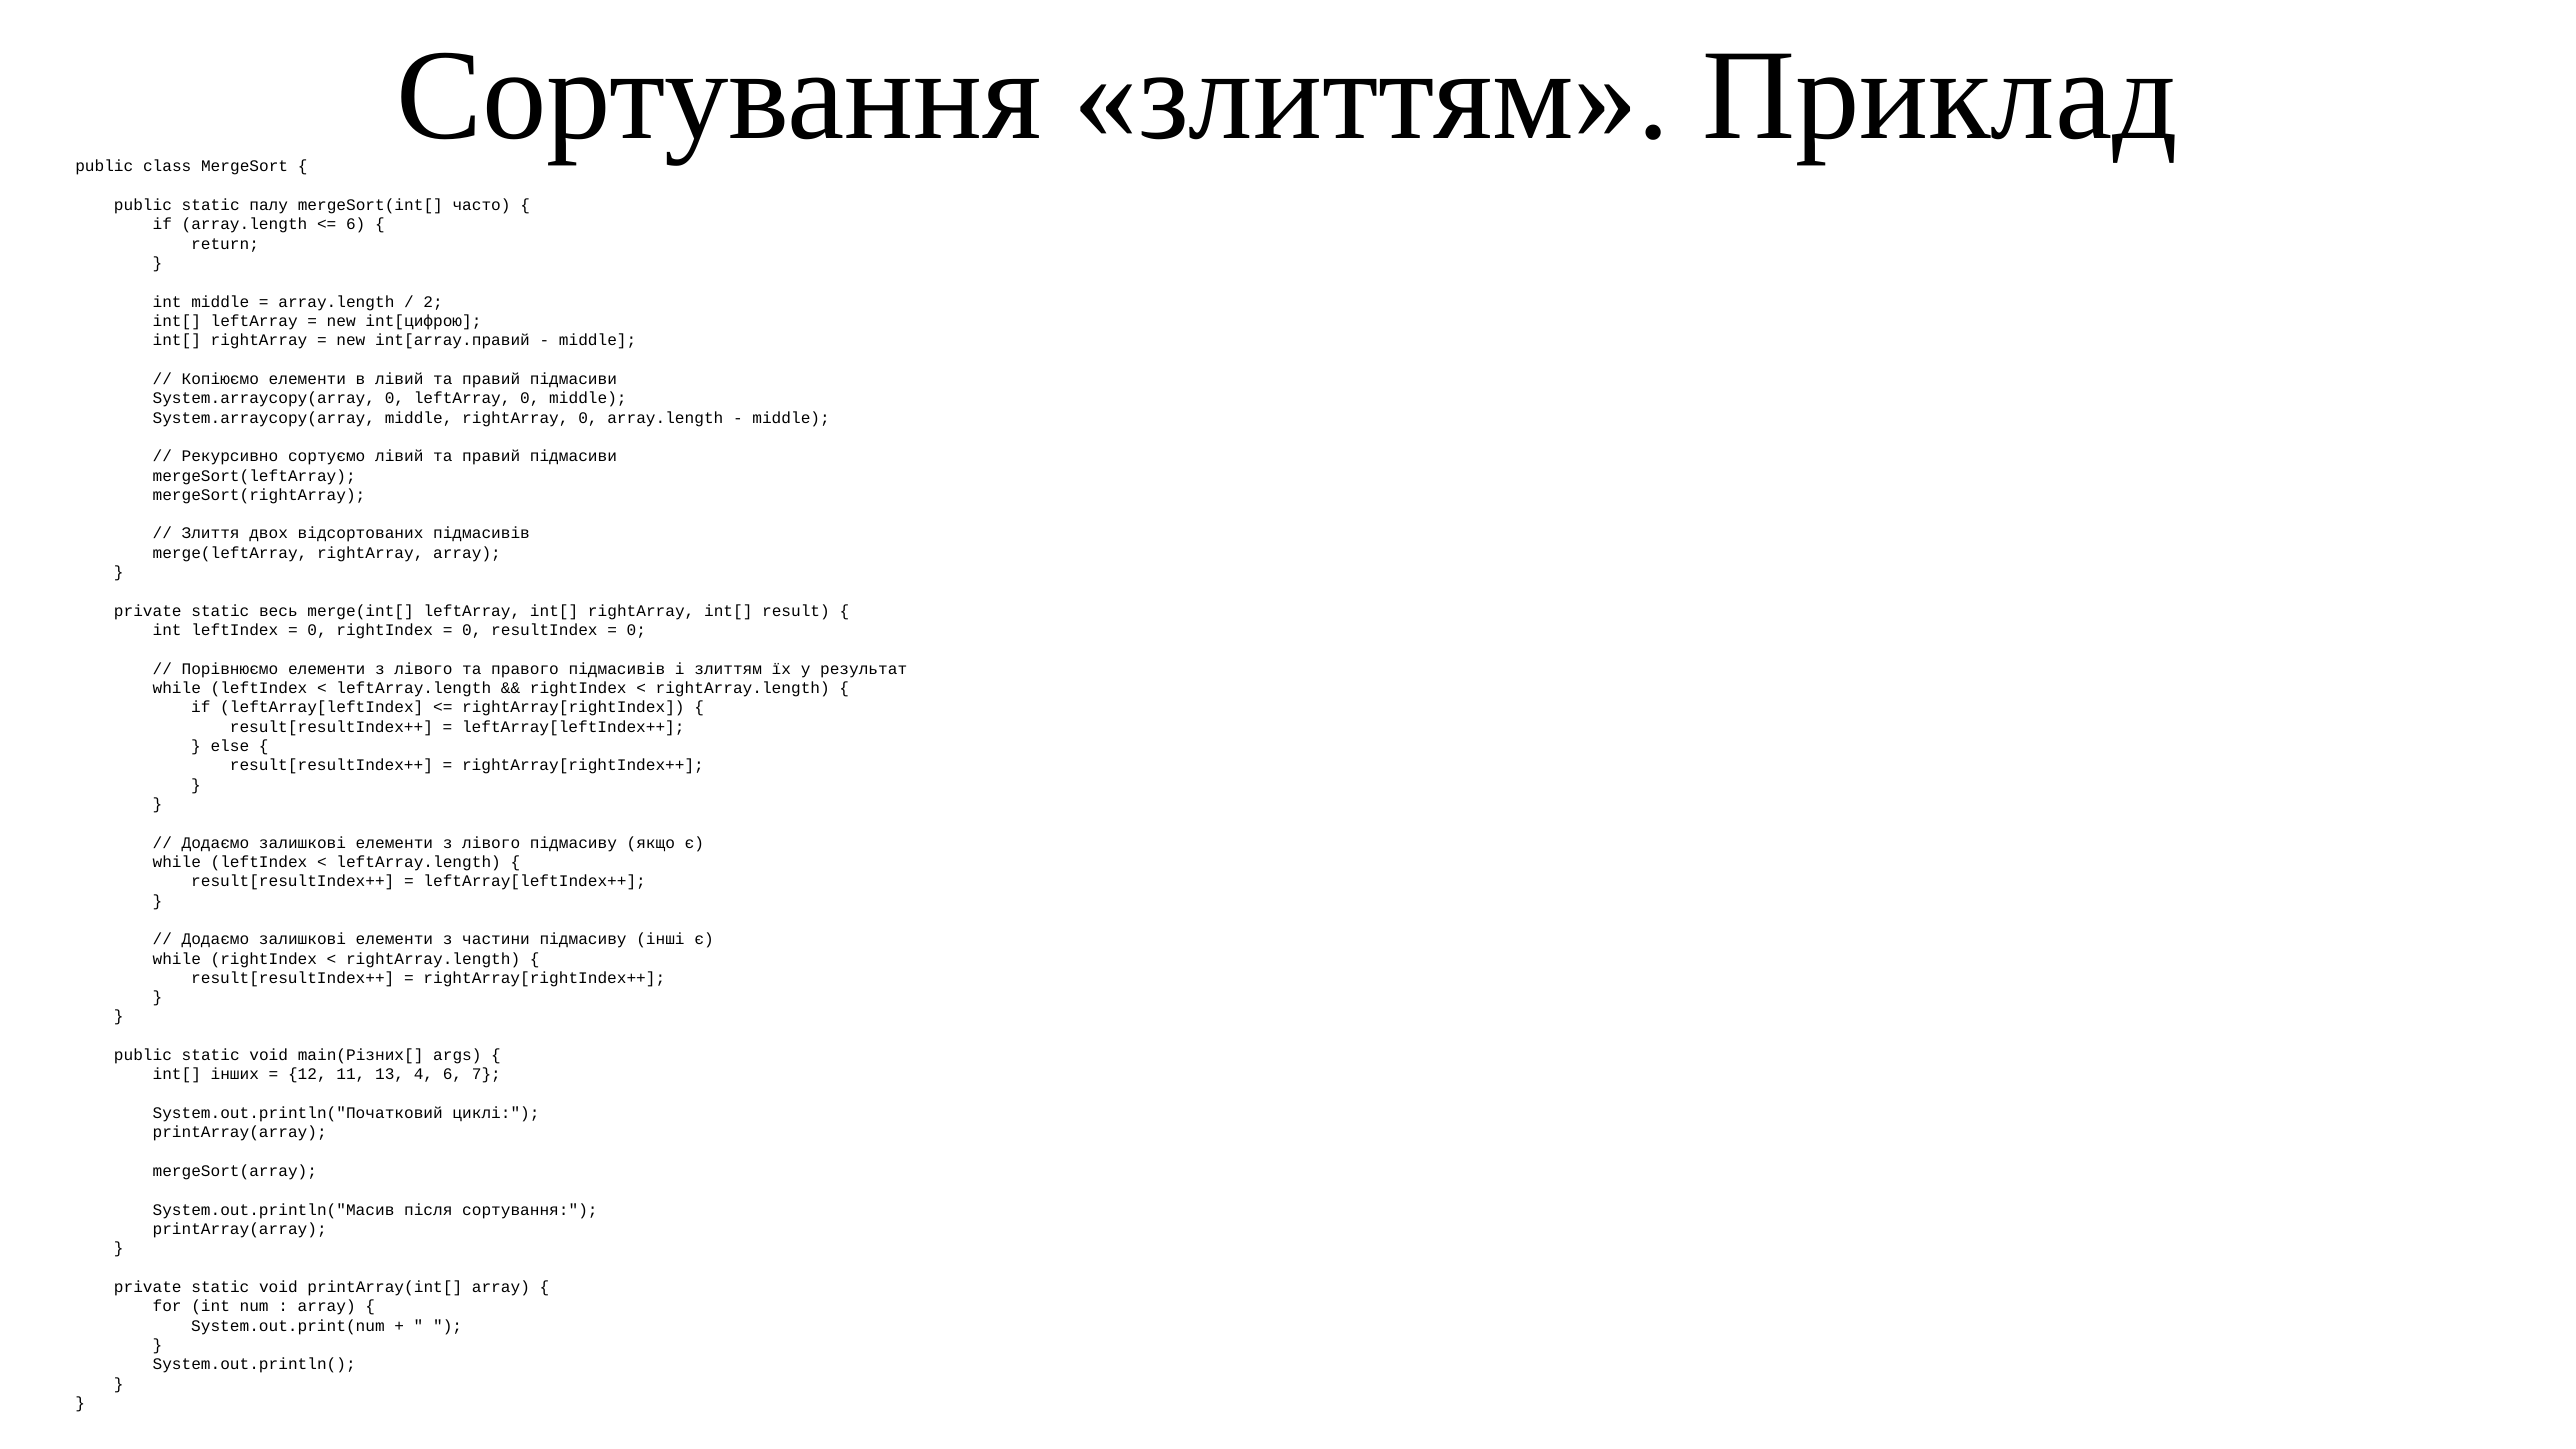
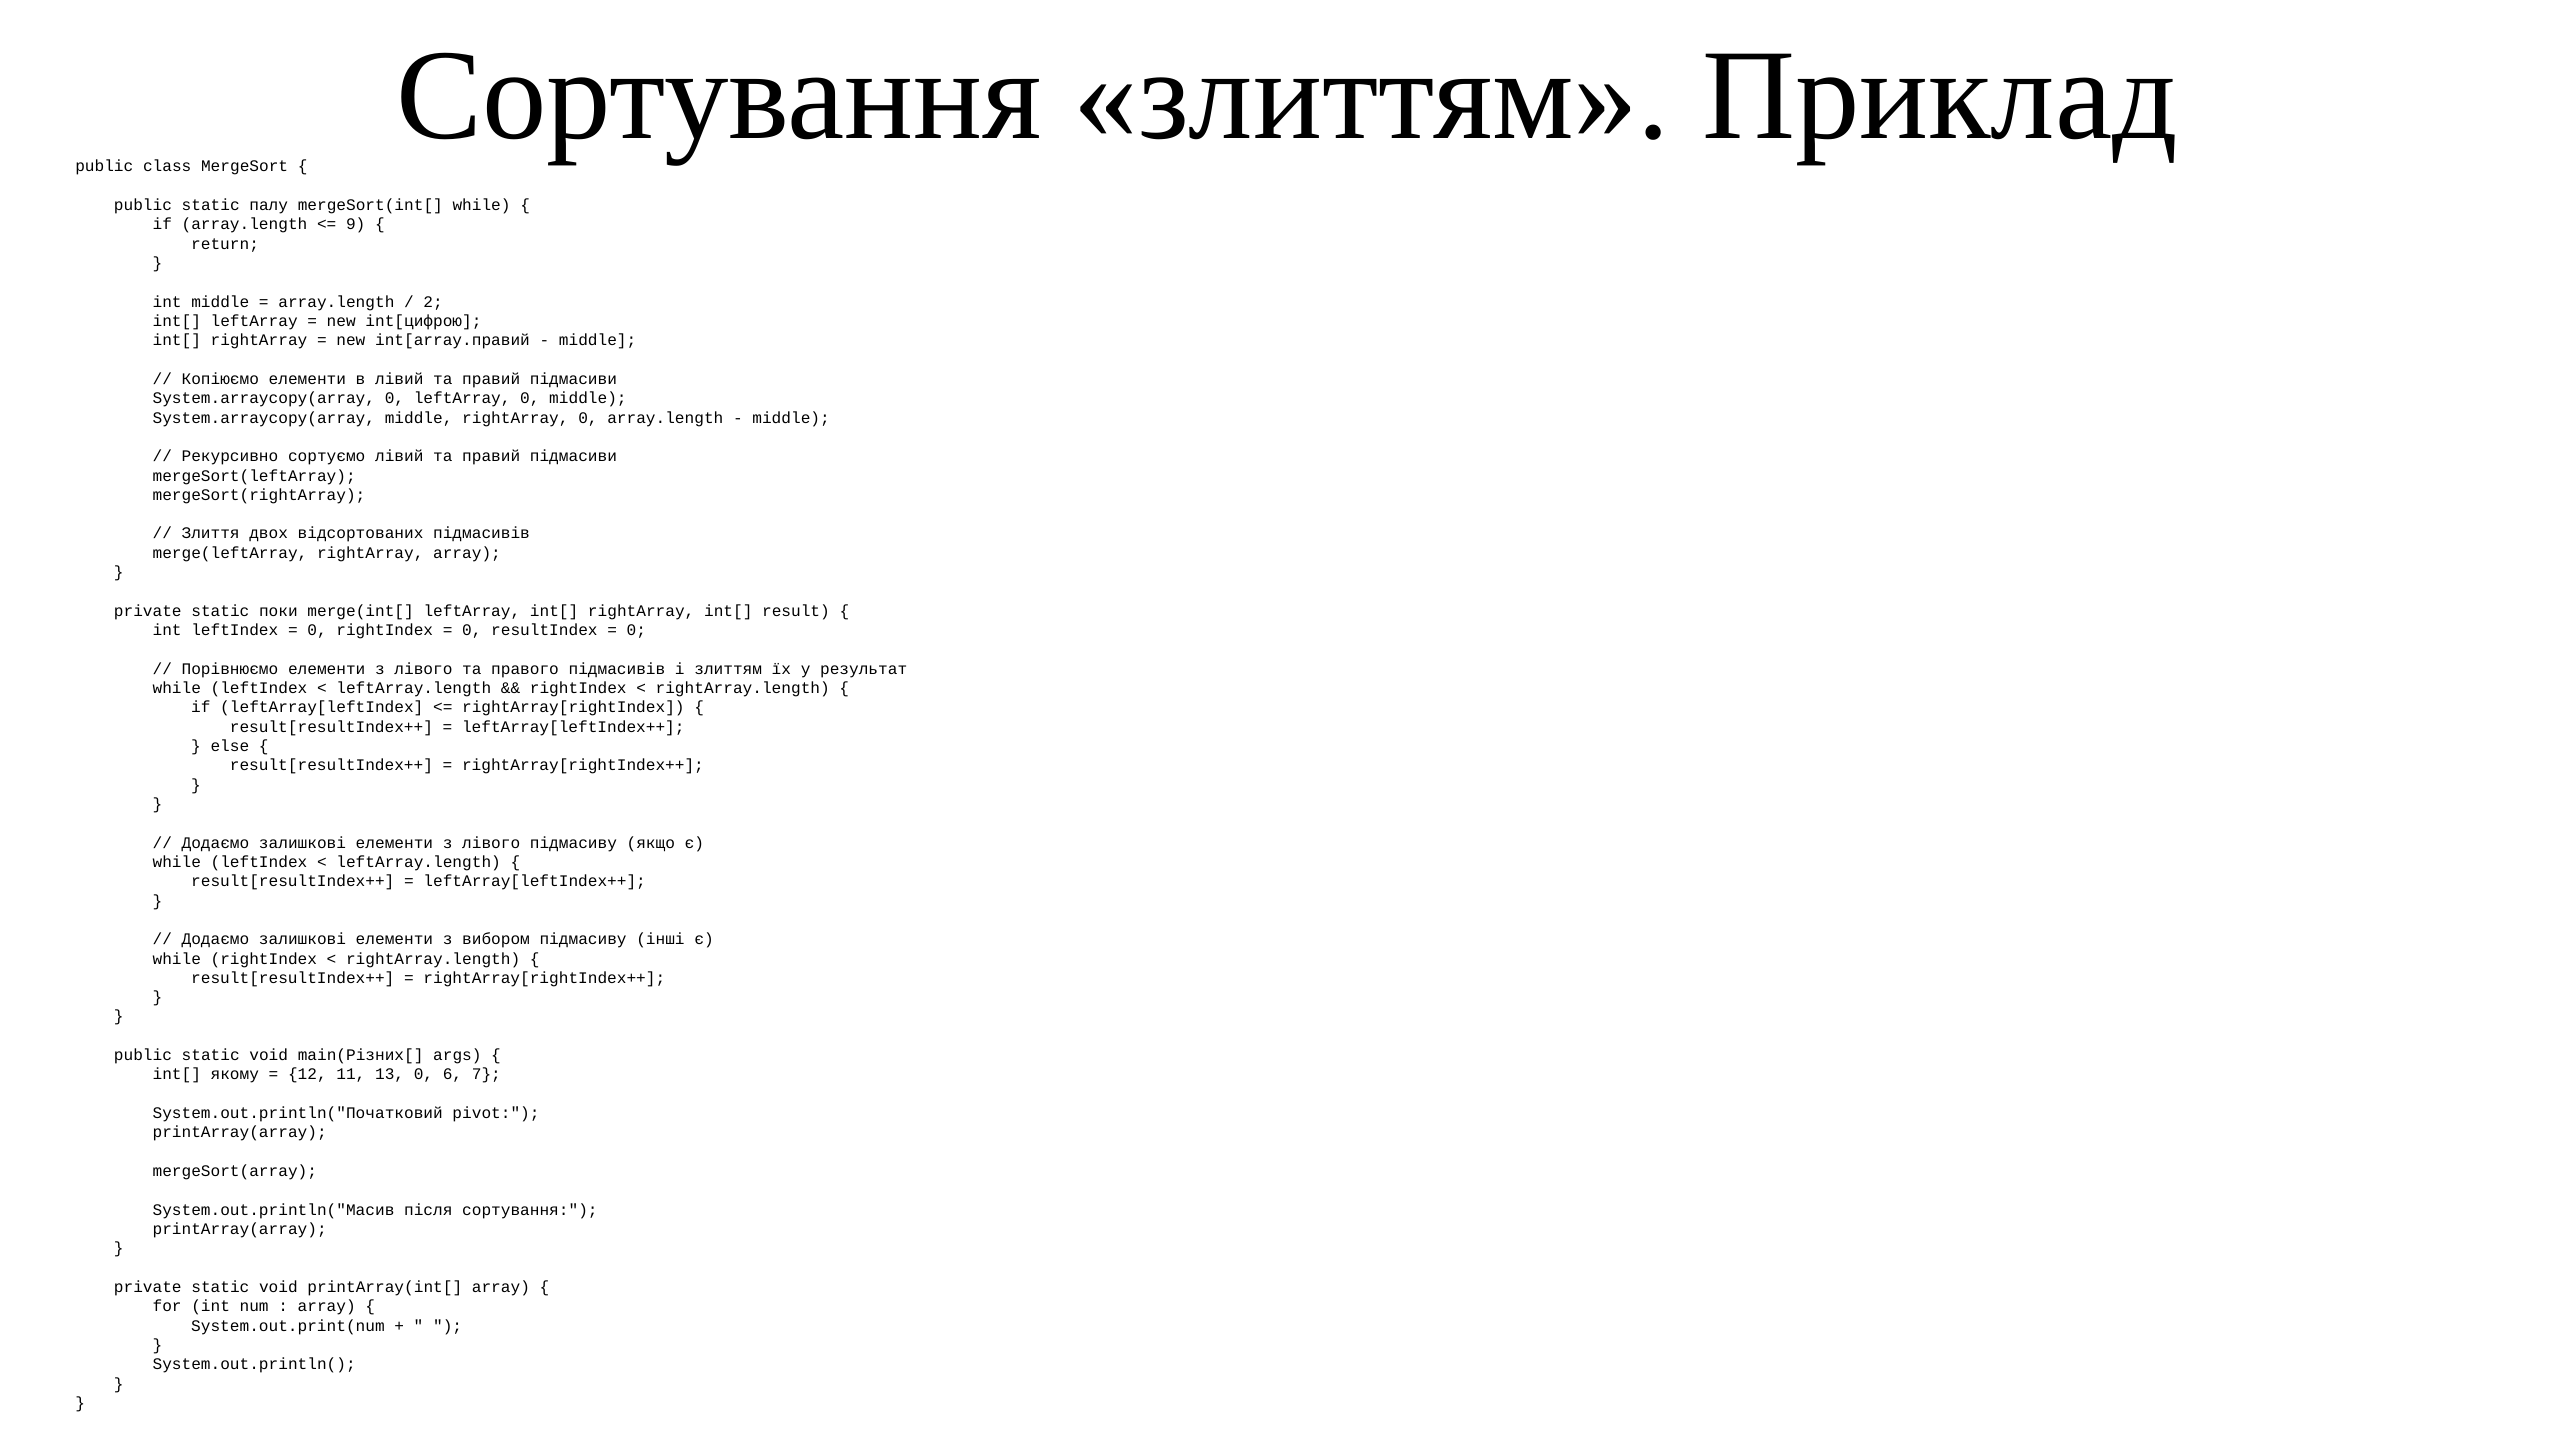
mergeSort(int[ часто: часто -> while (482, 205)
6: 6 -> 9 (356, 225)
весь: весь -> поки (278, 611)
частини: частини -> вибором (496, 939)
інших: інших -> якому (235, 1075)
13 4: 4 -> 0 (423, 1075)
циклі: циклі -> pivot (496, 1113)
